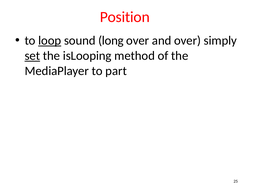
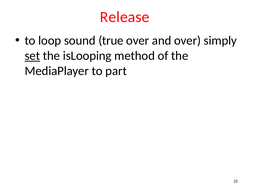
Position: Position -> Release (125, 17)
loop underline: present -> none (50, 41)
long: long -> true (111, 41)
